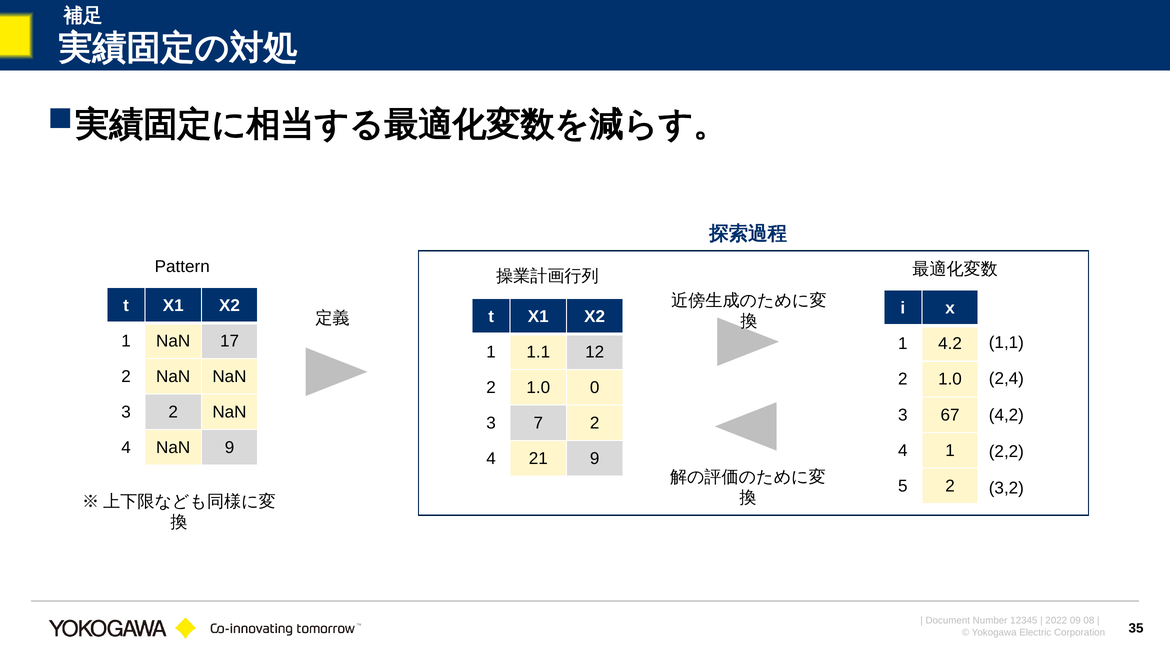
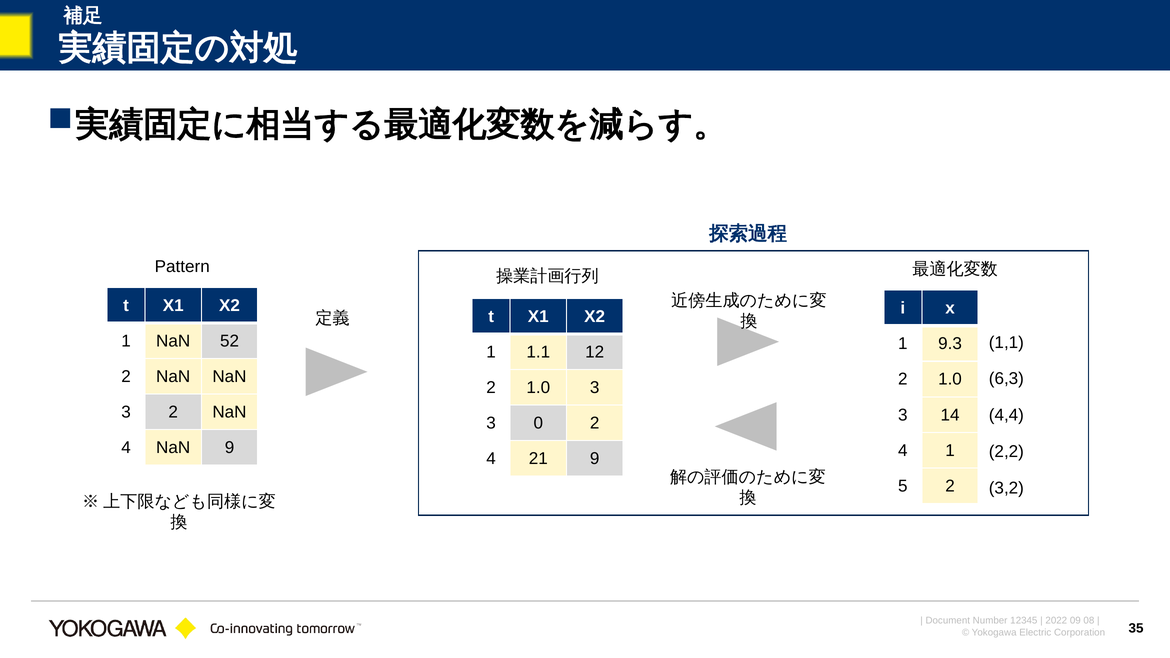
17: 17 -> 52 (230, 341)
4.2: 4.2 -> 9.3 (950, 344)
2,4: 2,4 -> 6,3 (1006, 379)
0: 0 -> 3 (595, 388)
67: 67 -> 14 (950, 415)
4,2: 4,2 -> 4,4 (1006, 415)
7: 7 -> 0 (538, 423)
